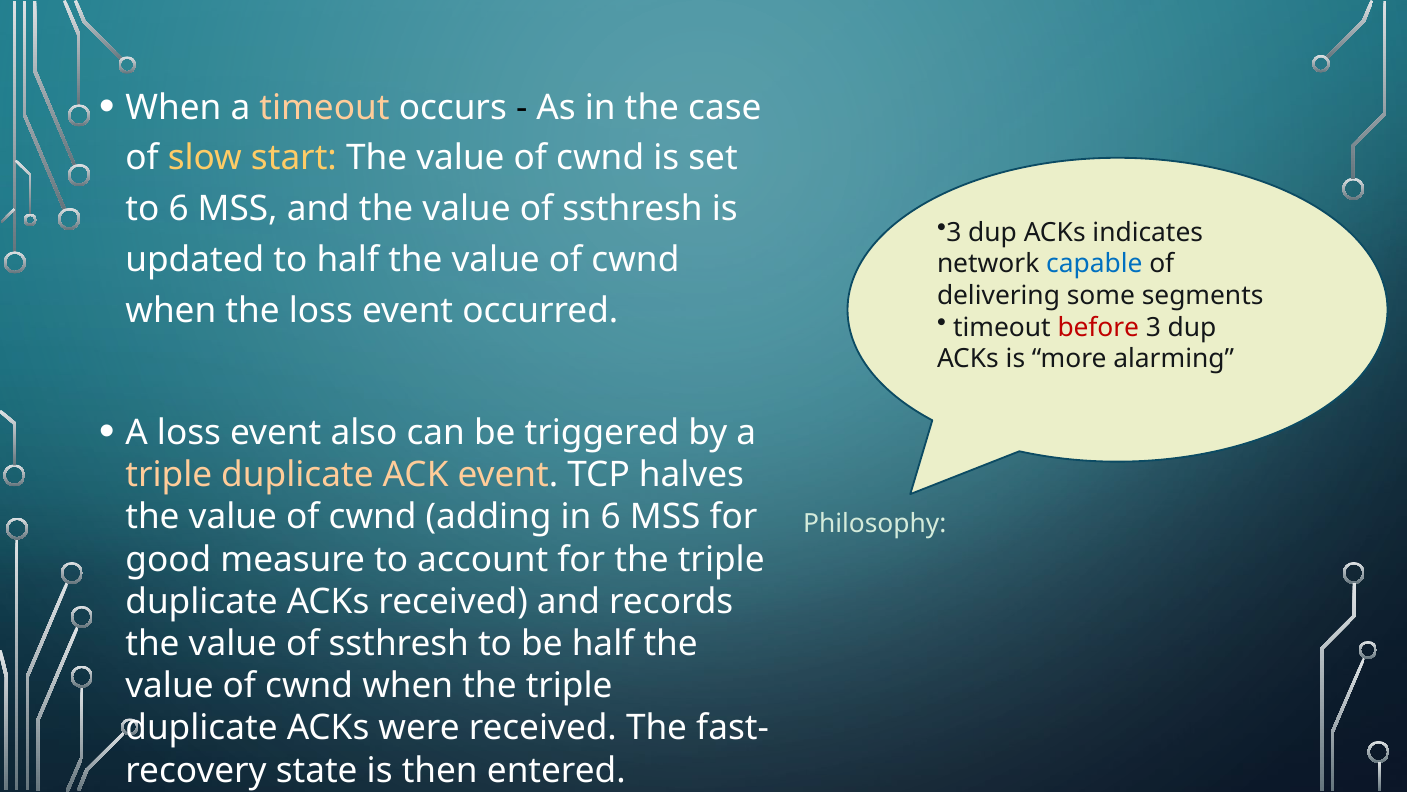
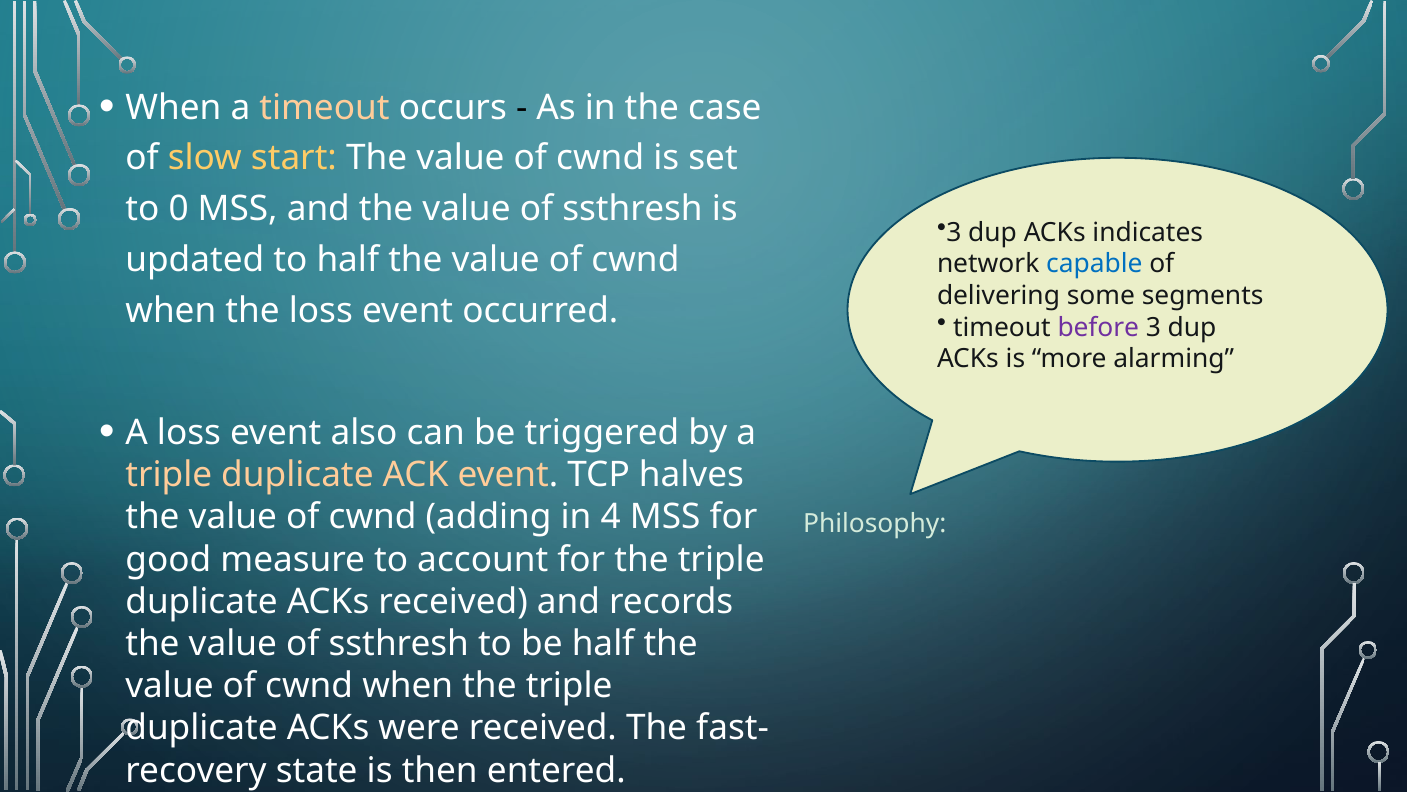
to 6: 6 -> 0 (179, 209)
before colour: red -> purple (1098, 327)
in 6: 6 -> 4 (611, 517)
